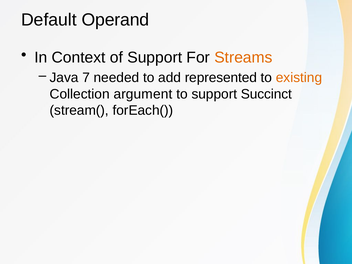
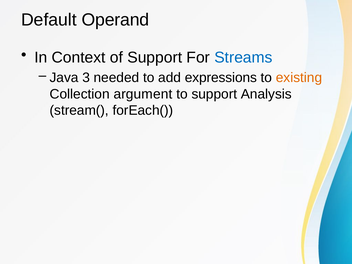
Streams colour: orange -> blue (243, 57)
7: 7 -> 3 (86, 78)
represented: represented -> expressions (221, 78)
Succinct: Succinct -> Analysis (266, 94)
